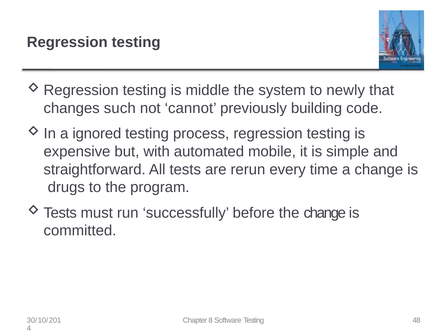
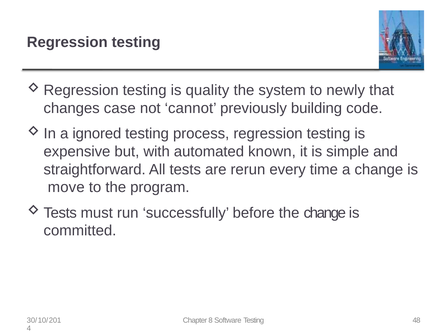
middle: middle -> quality (207, 90)
such: such -> case (120, 108)
mobile: mobile -> known (272, 151)
drugs: drugs -> move (66, 187)
